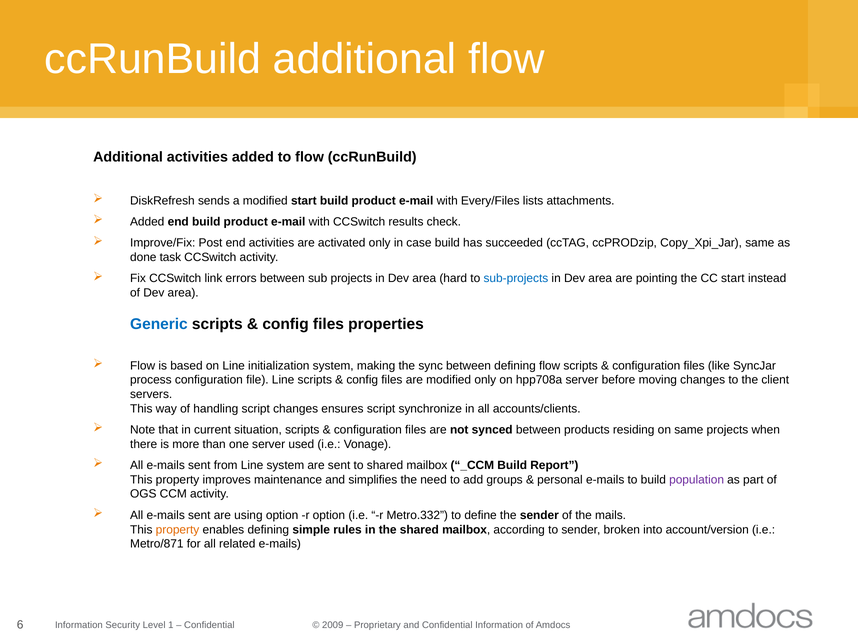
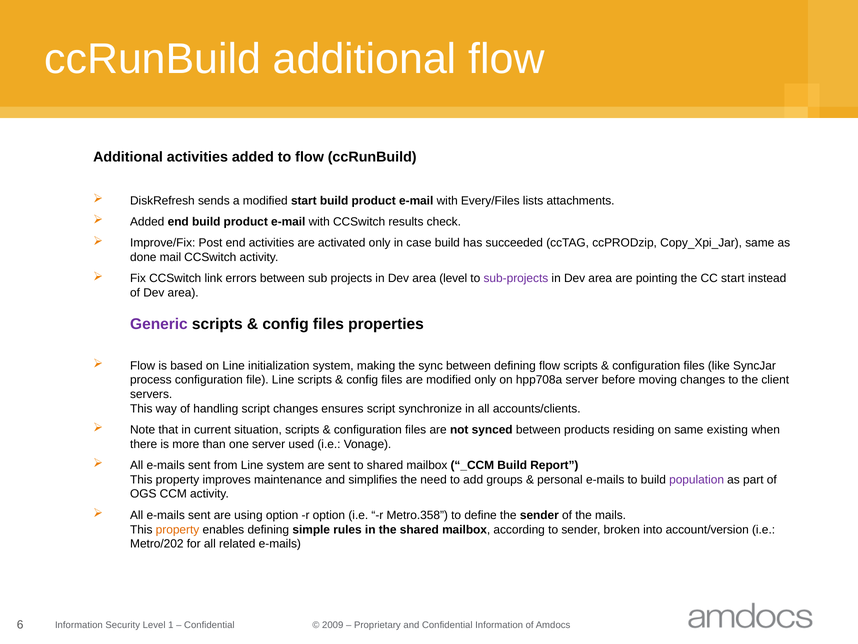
task: task -> mail (170, 257)
area hard: hard -> level (453, 278)
sub-projects colour: blue -> purple (516, 278)
Generic colour: blue -> purple (159, 324)
same projects: projects -> existing (727, 430)
Metro.332: Metro.332 -> Metro.358 (417, 515)
Metro/871: Metro/871 -> Metro/202 (157, 543)
